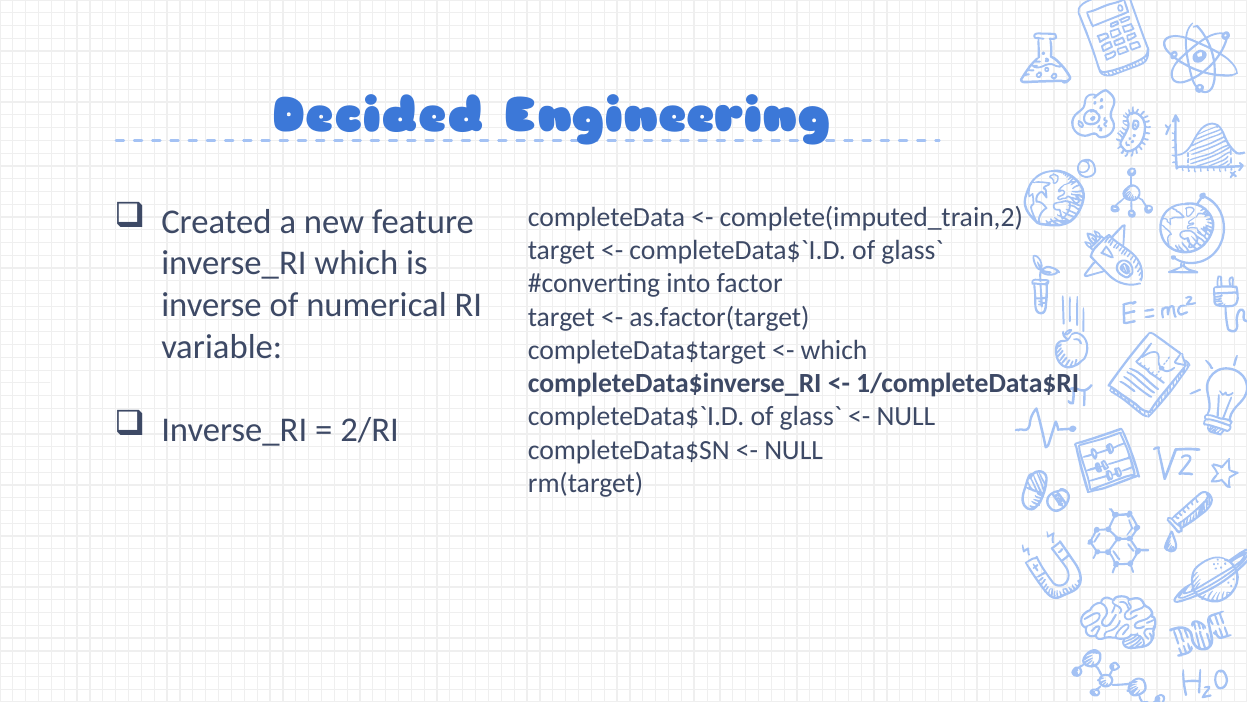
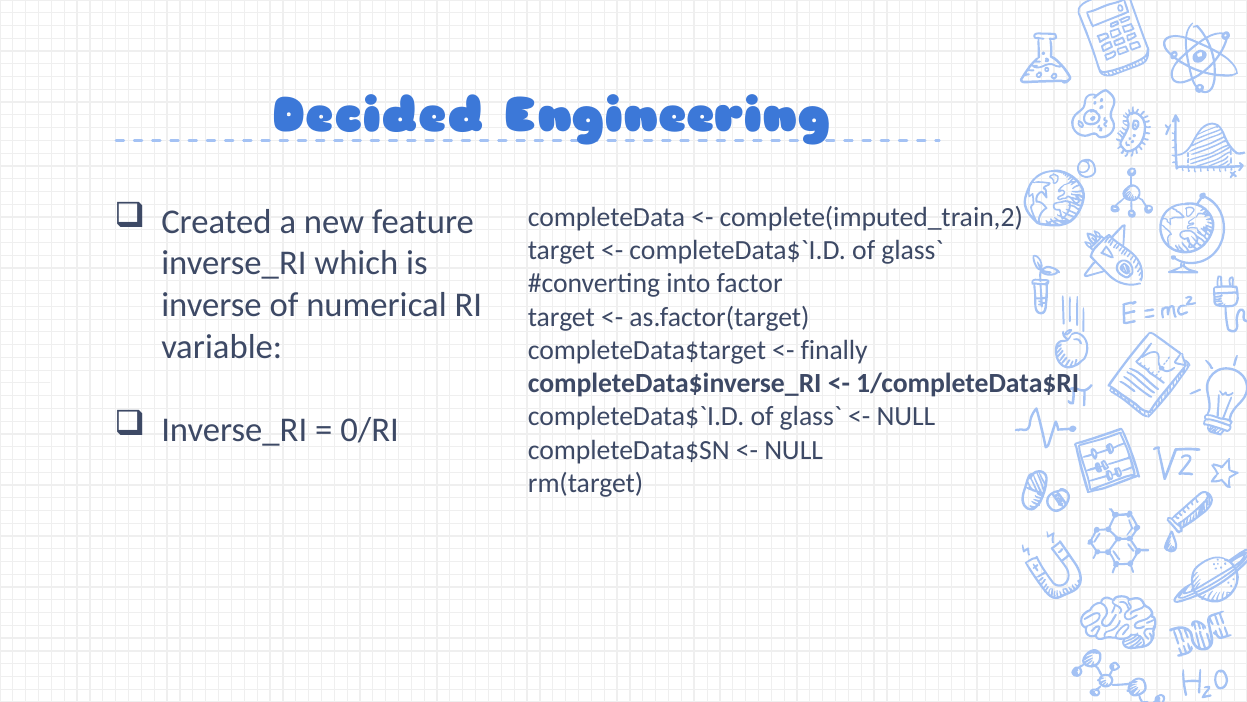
which: which -> finally (834, 350)
2/RI: 2/RI -> 0/RI (370, 430)
